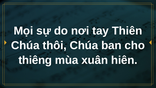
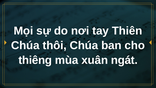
hiên: hiên -> ngát (124, 60)
